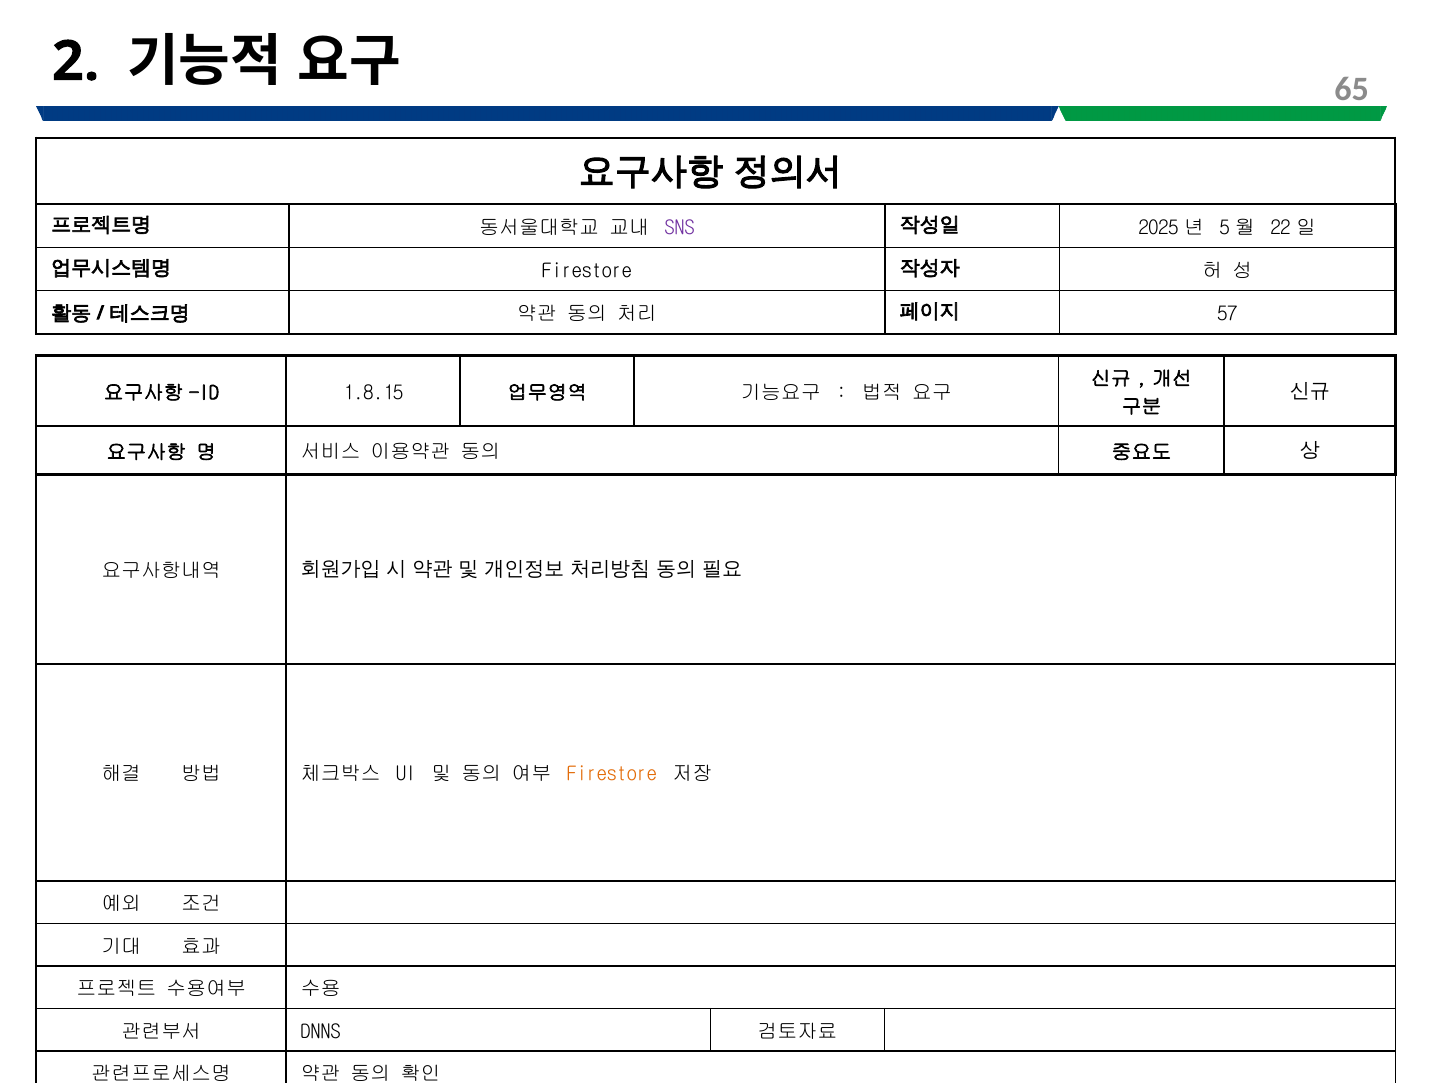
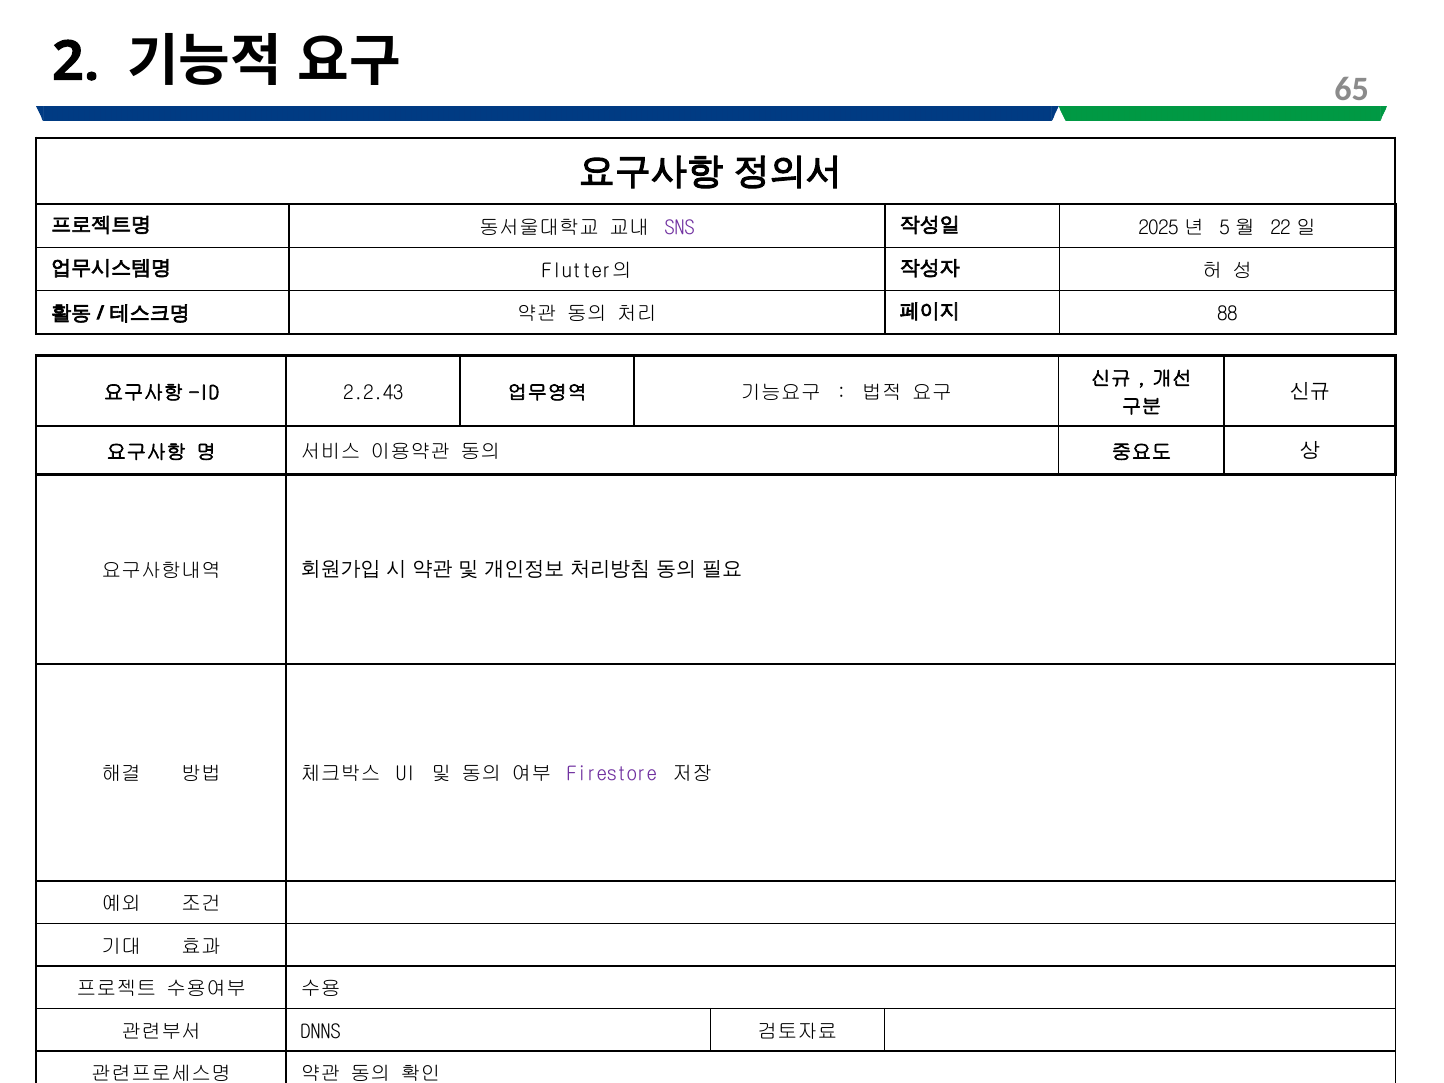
Firestore: Firestore -> Flutter의 (587, 271)
57: 57 -> 88 (1227, 314)
1.8.15: 1.8.15 -> 2.2.43 (373, 393)
Firestore colour: orange -> purple (612, 774)
